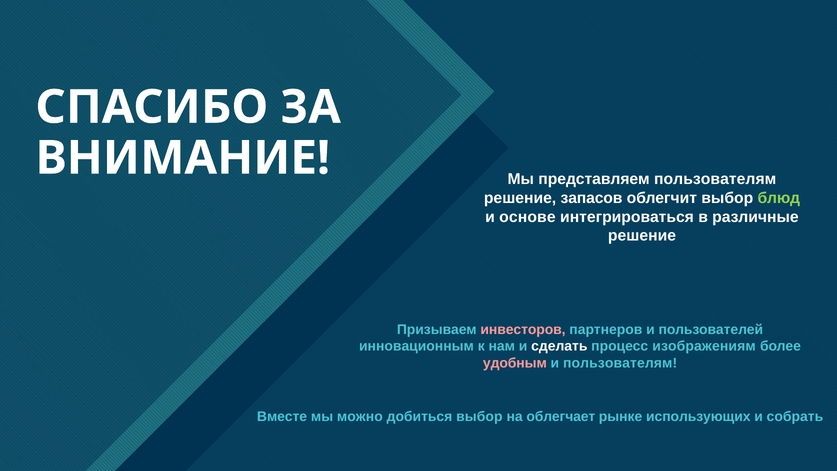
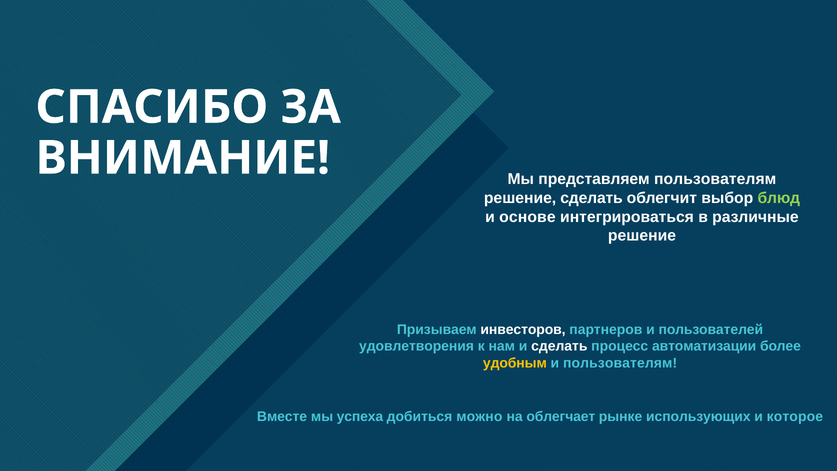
решение запасов: запасов -> сделать (592, 198)
инвесторов colour: pink -> white (523, 329)
инновационным: инновационным -> удовлетворения (416, 346)
изображениям: изображениям -> автоматизации (704, 346)
удобным colour: pink -> yellow (515, 363)
можно: можно -> успеха (360, 417)
добиться выбор: выбор -> можно (479, 417)
собрать: собрать -> которое (795, 417)
